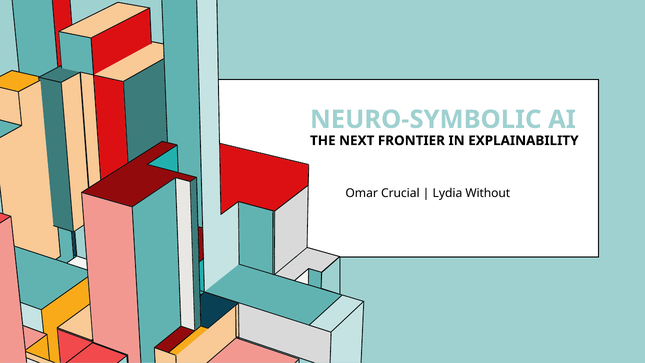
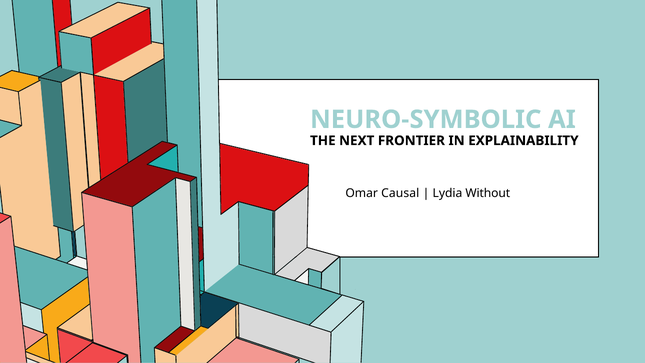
Crucial: Crucial -> Causal (400, 193)
